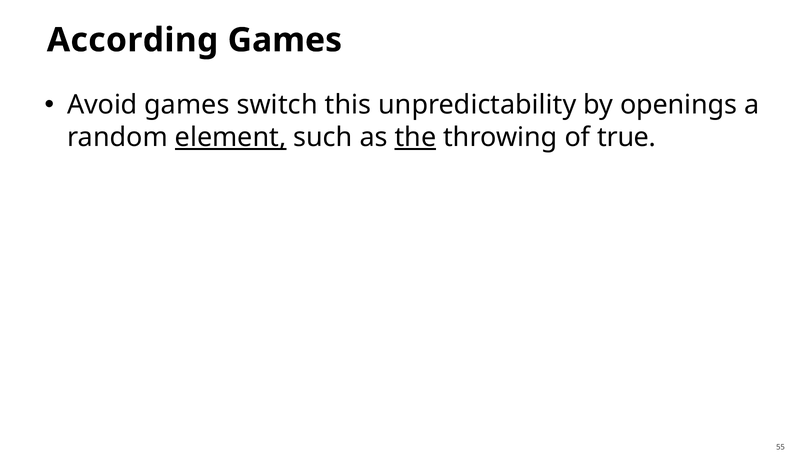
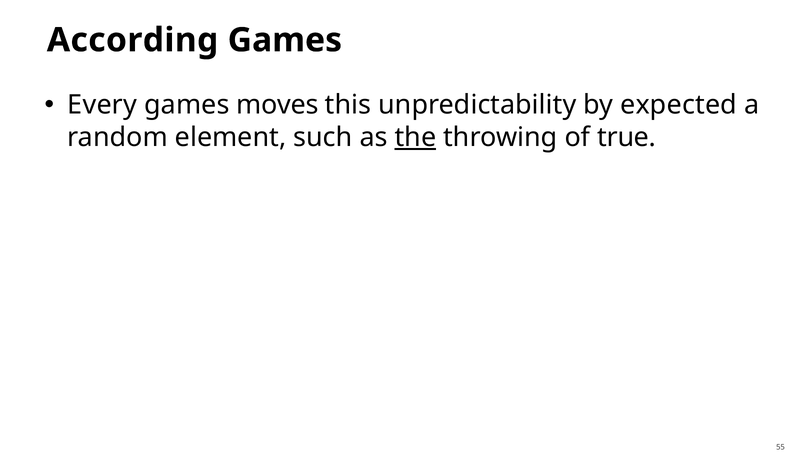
Avoid: Avoid -> Every (102, 105)
switch: switch -> moves (277, 105)
openings: openings -> expected (679, 105)
element underline: present -> none (231, 137)
